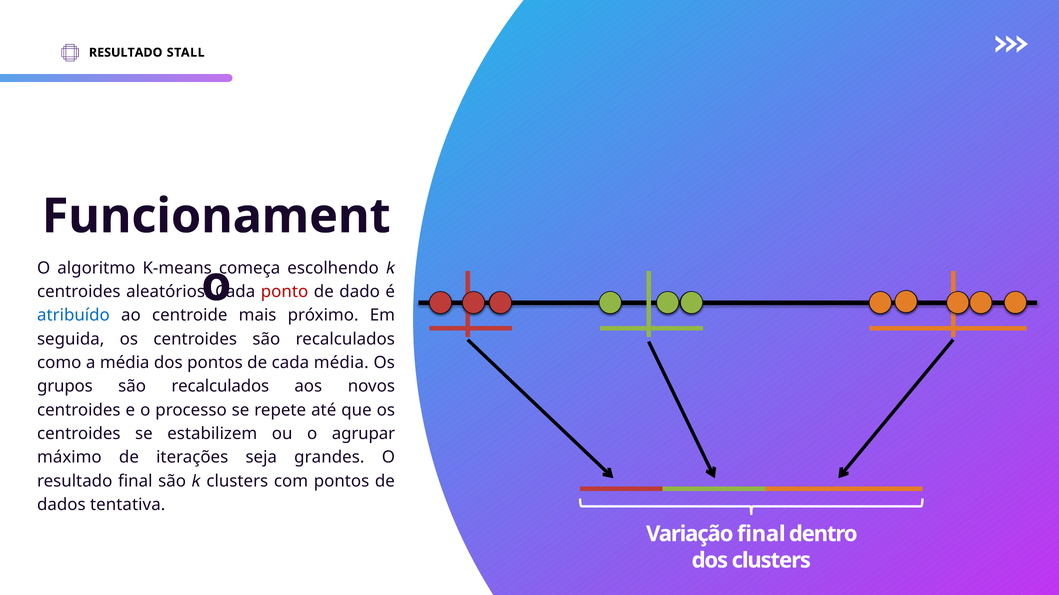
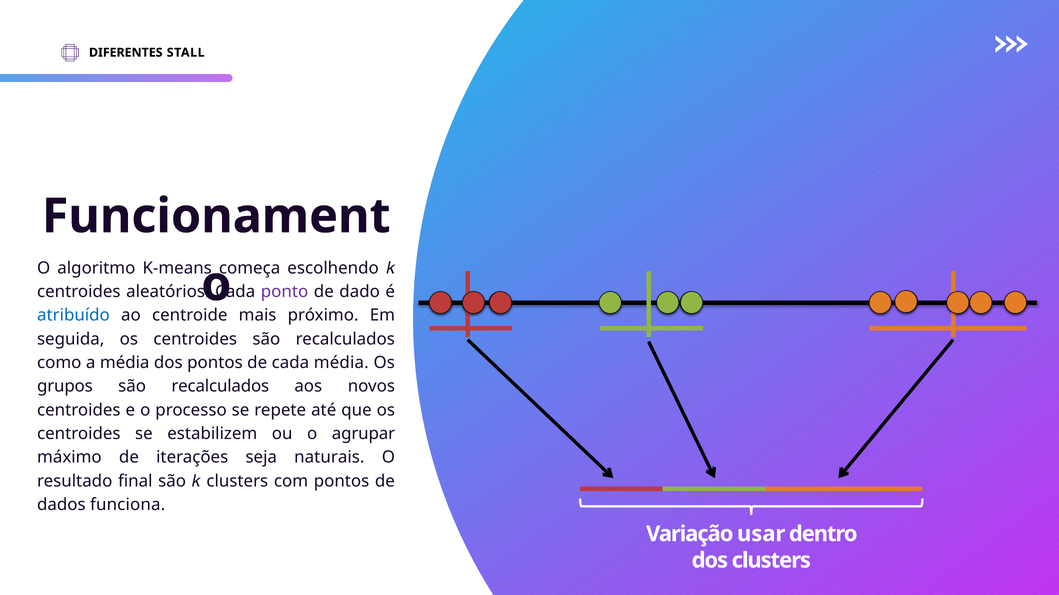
RESULTADO: RESULTADO -> DIFERENTES (126, 53)
ponto colour: red -> purple (285, 292)
grandes: grandes -> naturais (329, 458)
tentativa: tentativa -> funciona (128, 505)
Variação final: final -> usar (761, 534)
